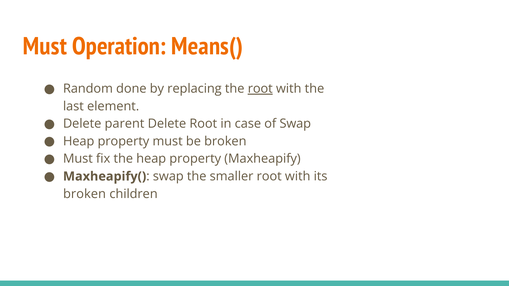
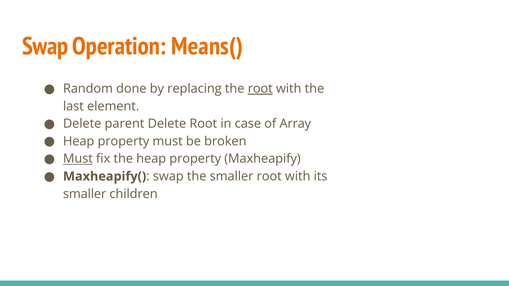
Must: Must -> Swap (45, 46)
of Swap: Swap -> Array (295, 124)
Must underline: none -> present (78, 159)
broken: broken -> smaller (85, 194)
